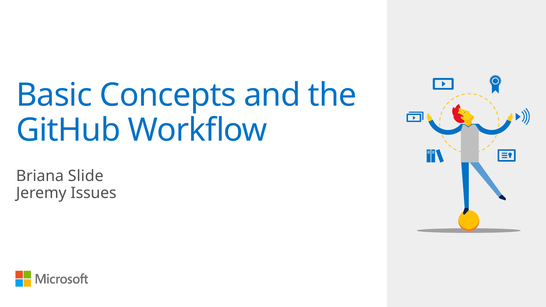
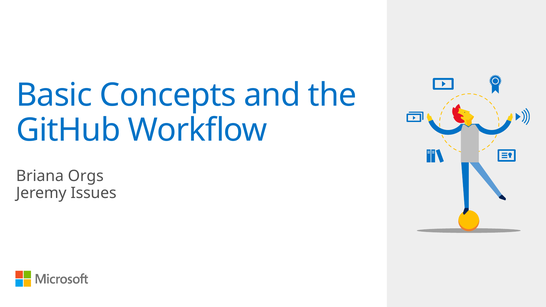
Slide: Slide -> Orgs (86, 176)
